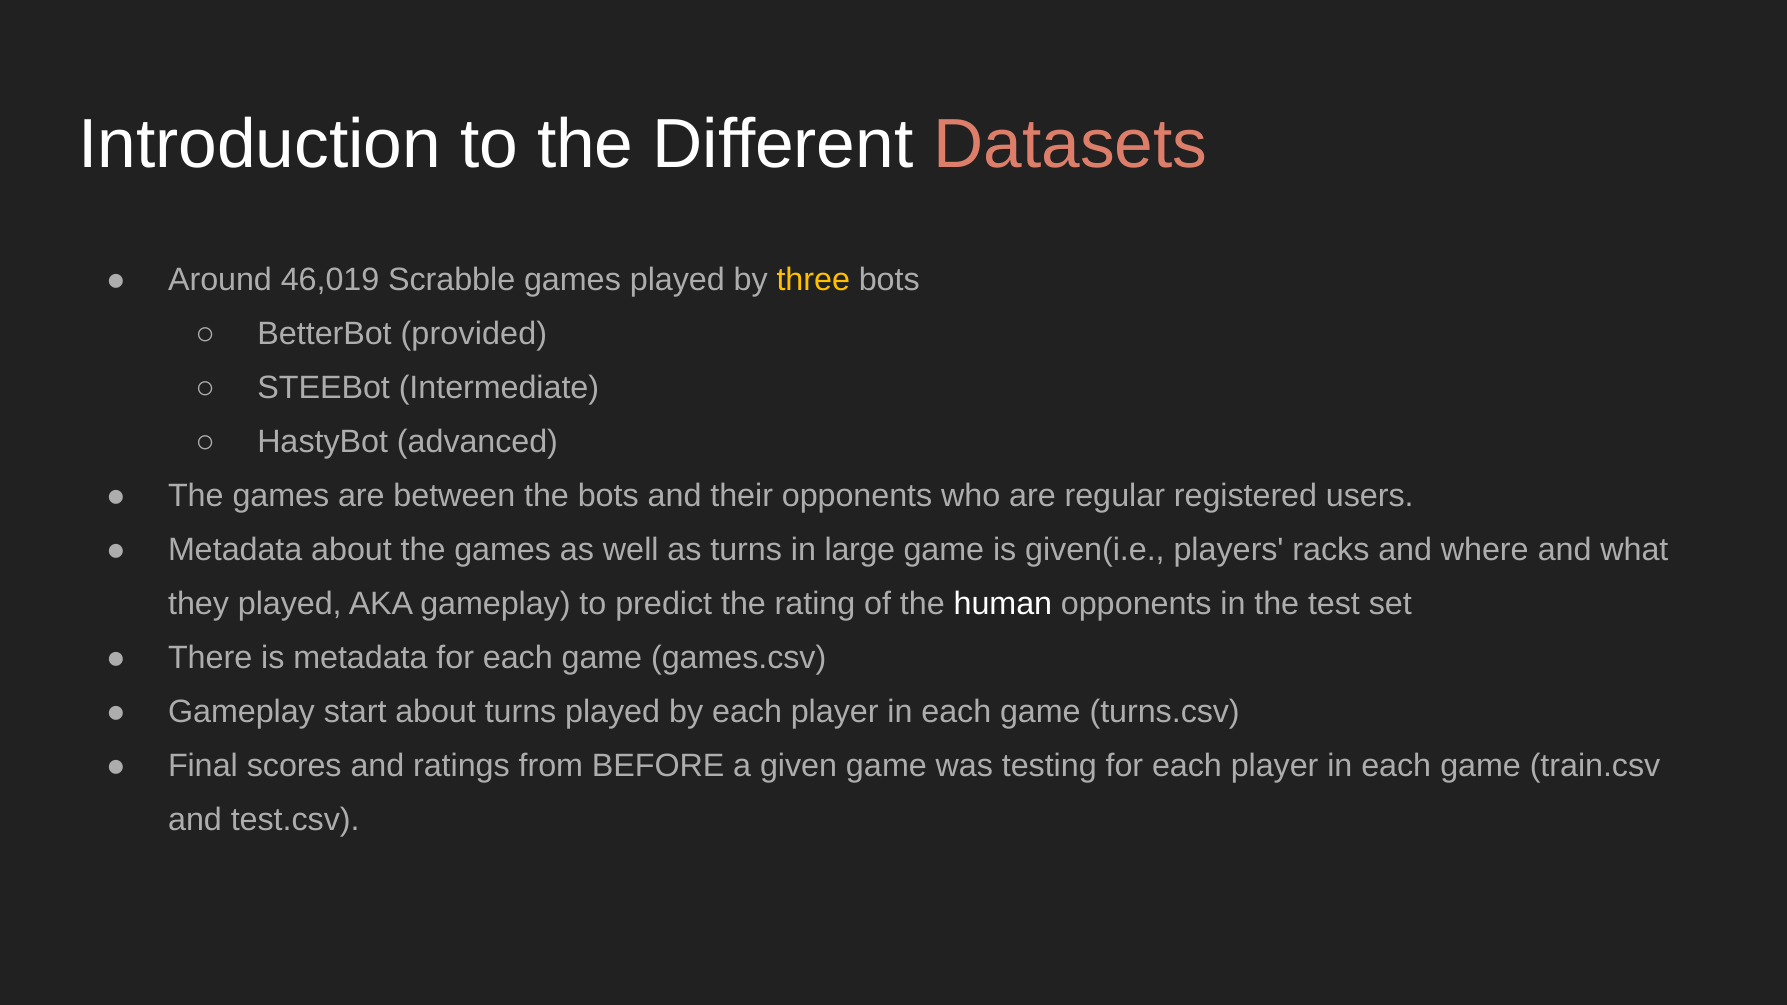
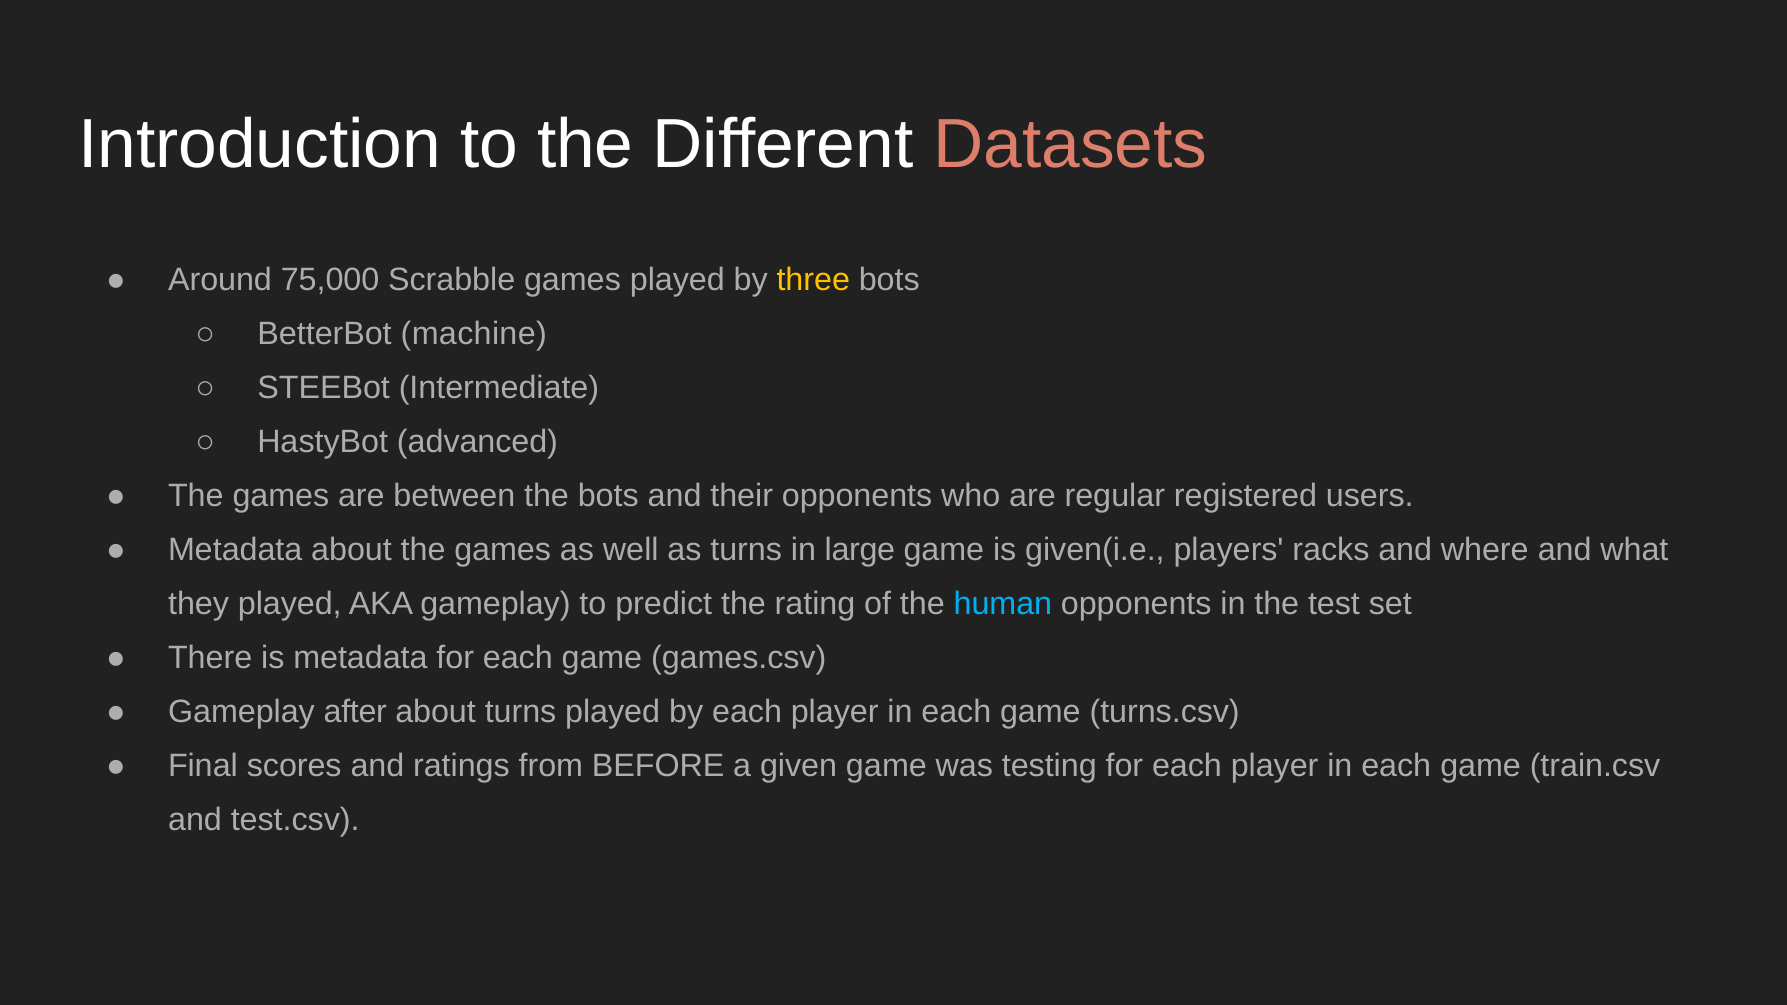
46,019: 46,019 -> 75,000 (330, 280)
provided: provided -> machine (474, 334)
human colour: white -> light blue (1003, 604)
start: start -> after (355, 712)
